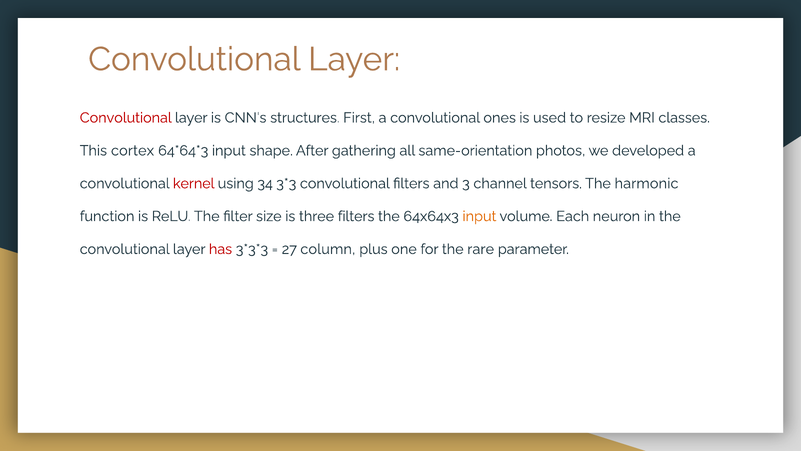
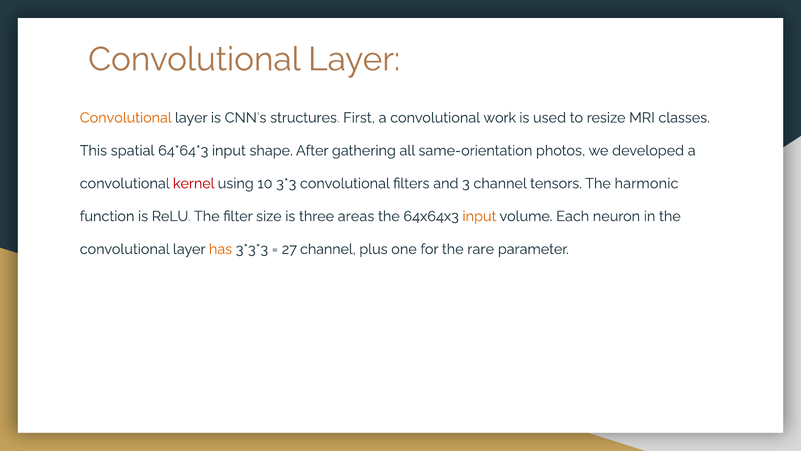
Convolutional colour: red -> orange (126, 118)
ones: ones -> work (500, 118)
cortex: cortex -> spatial (133, 150)
34: 34 -> 10 (265, 183)
three filters: filters -> areas (356, 216)
has colour: red -> orange (220, 249)
27 column: column -> channel (328, 249)
